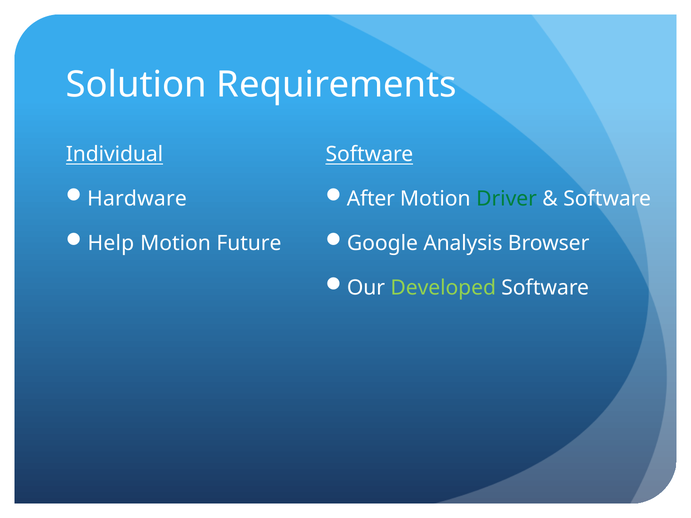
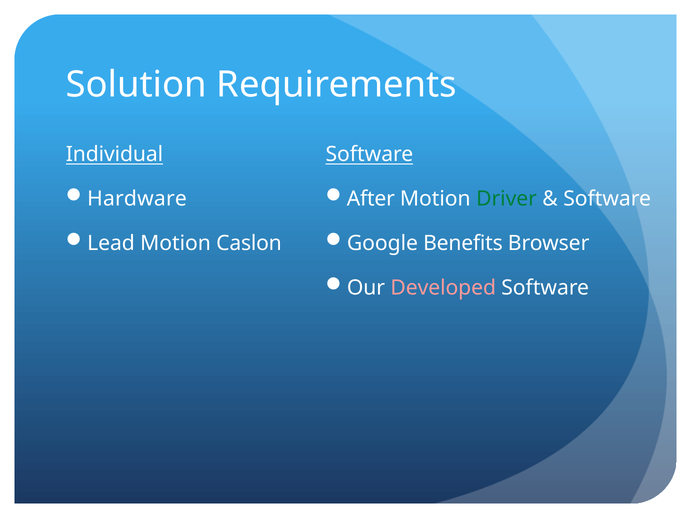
Help: Help -> Lead (111, 244)
Future: Future -> Caslon (249, 244)
Analysis: Analysis -> Benefits (463, 243)
Developed colour: light green -> pink (443, 288)
